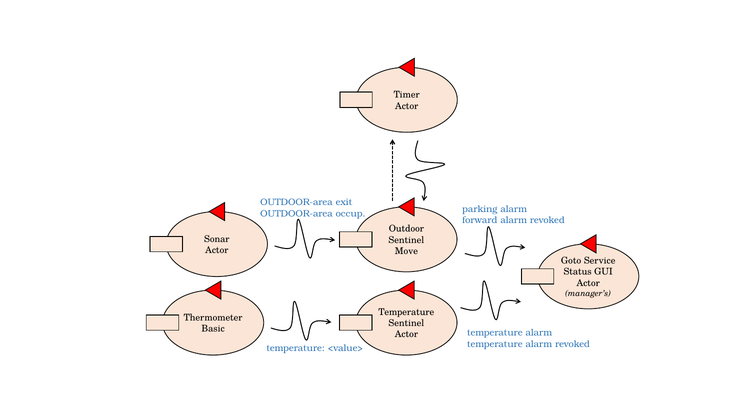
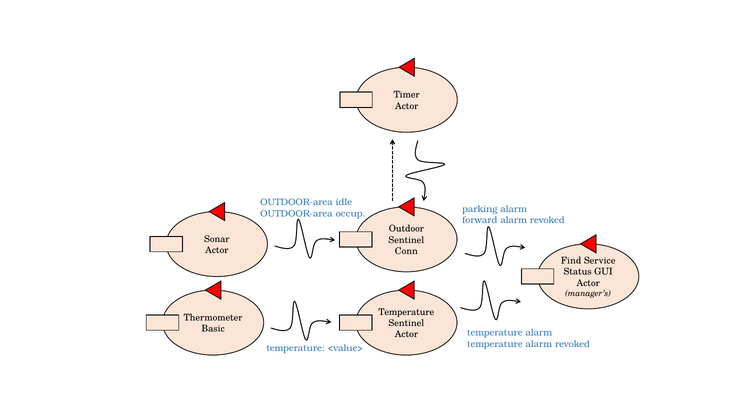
exit: exit -> idle (344, 202)
Move: Move -> Conn (406, 251)
Goto: Goto -> Find (571, 261)
